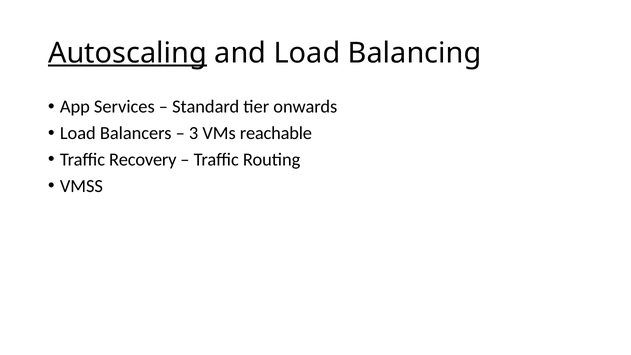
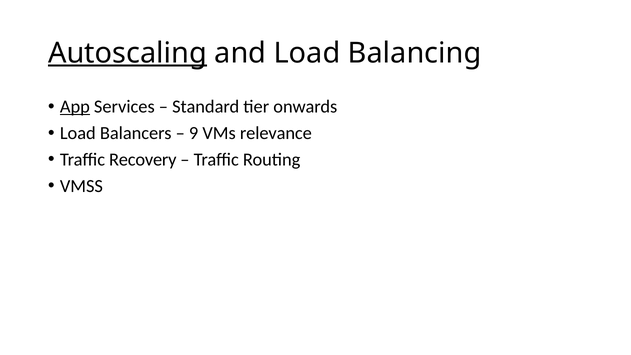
App underline: none -> present (75, 107)
3: 3 -> 9 (194, 133)
reachable: reachable -> relevance (276, 133)
